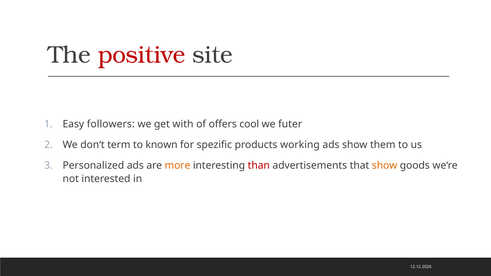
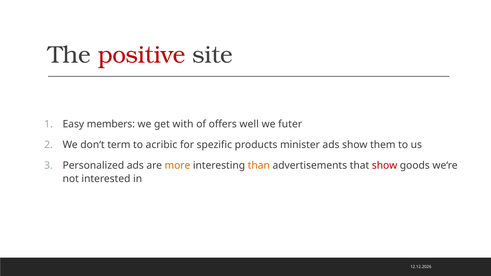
followers: followers -> members (111, 124)
cool: cool -> well (249, 124)
known: known -> acribic (161, 145)
working: working -> minister (300, 145)
than colour: red -> orange (259, 166)
show colour: orange -> red (385, 166)
